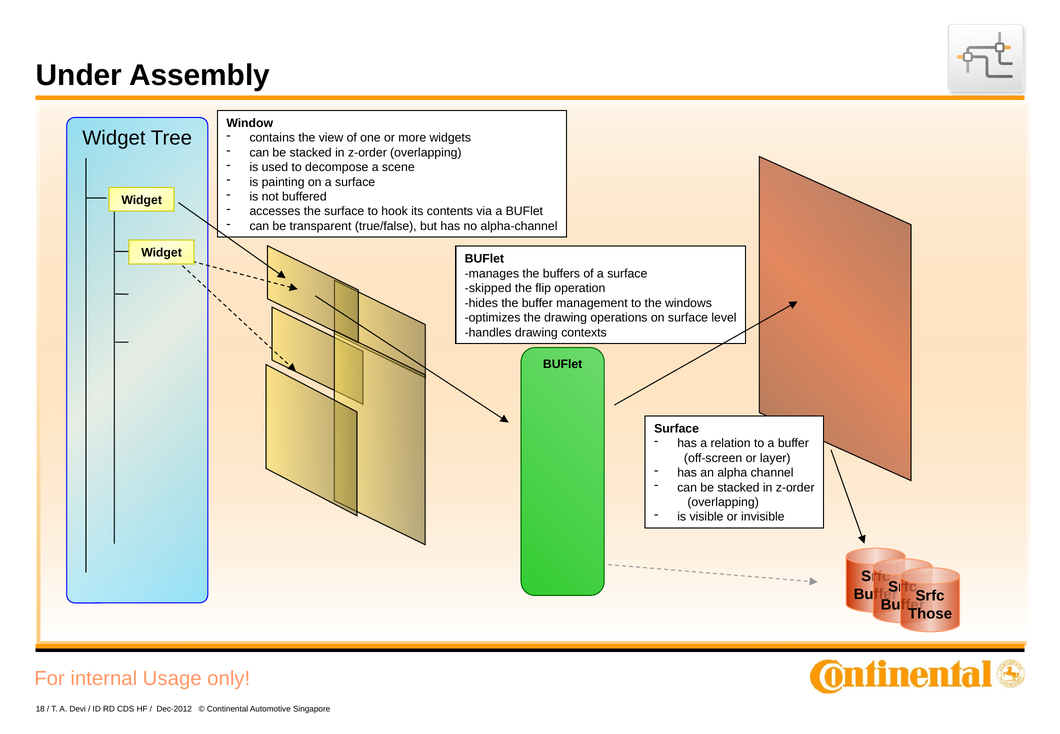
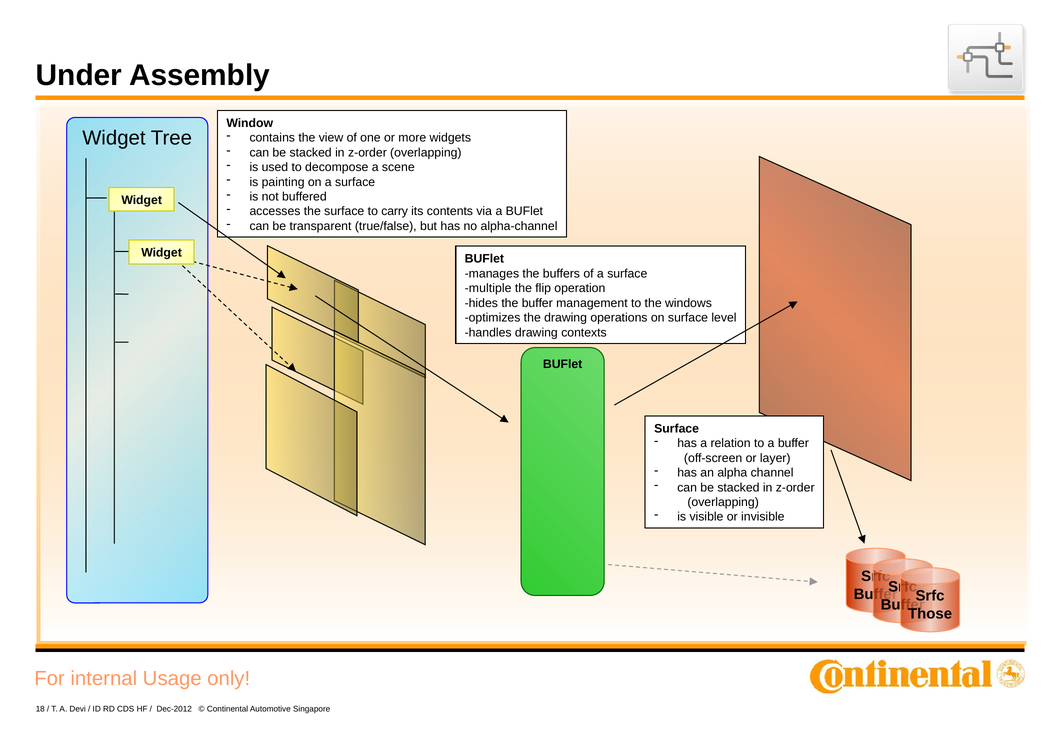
hook: hook -> carry (395, 211)
skipped: skipped -> multiple (488, 288)
